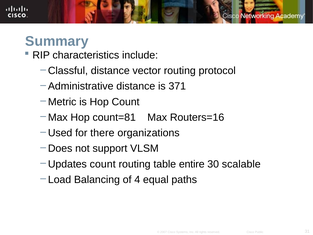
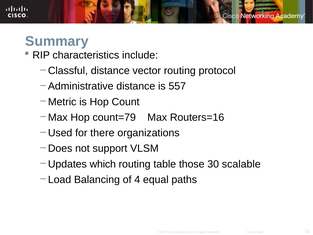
371: 371 -> 557 (177, 86)
count=81: count=81 -> count=79 (114, 117)
Updates count: count -> which (103, 164)
entire: entire -> those (192, 164)
